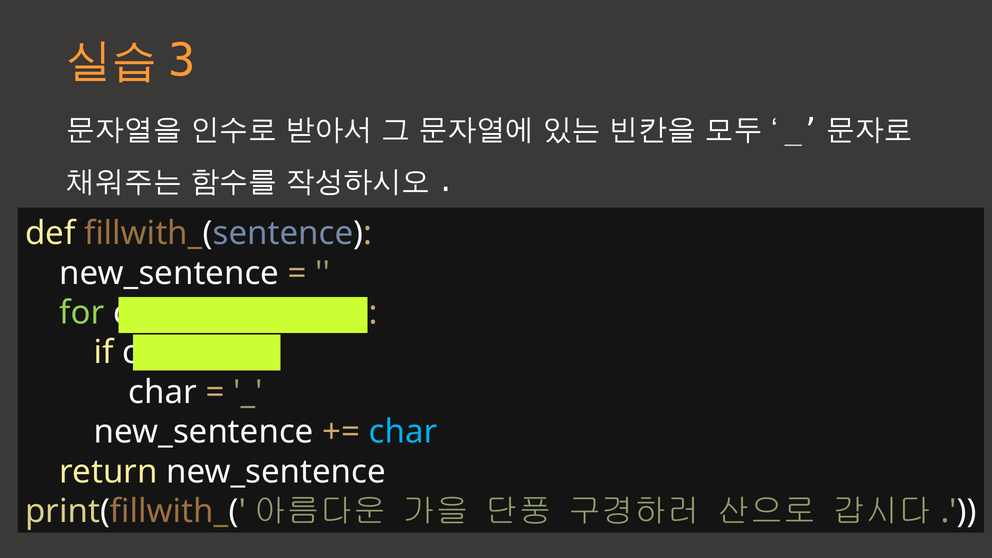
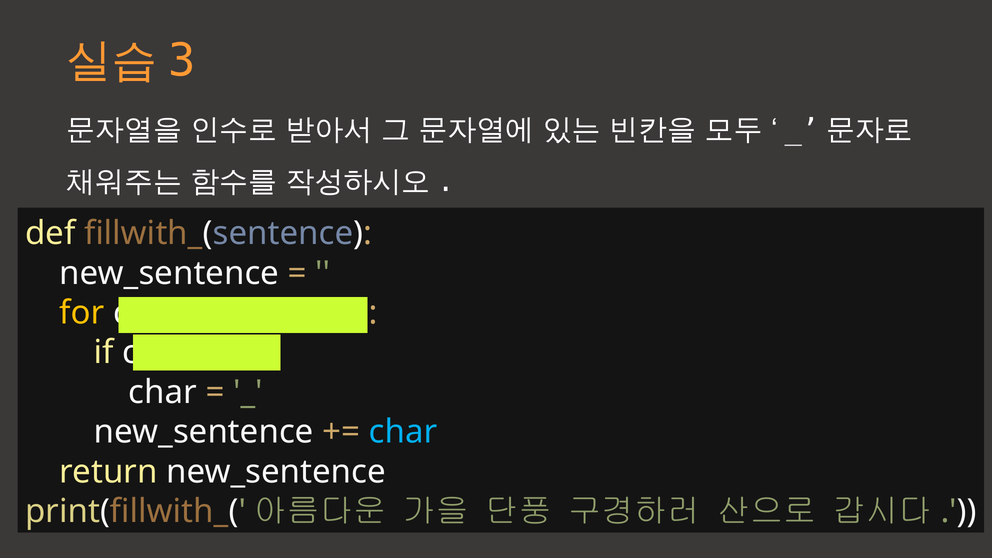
for colour: light green -> yellow (82, 313)
